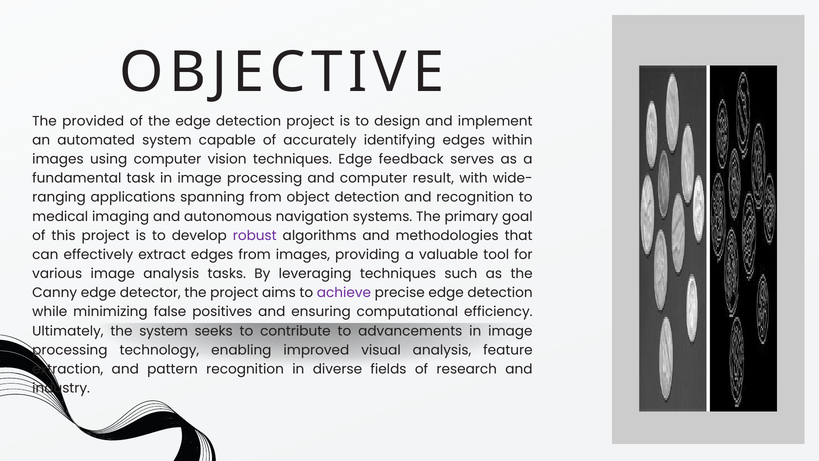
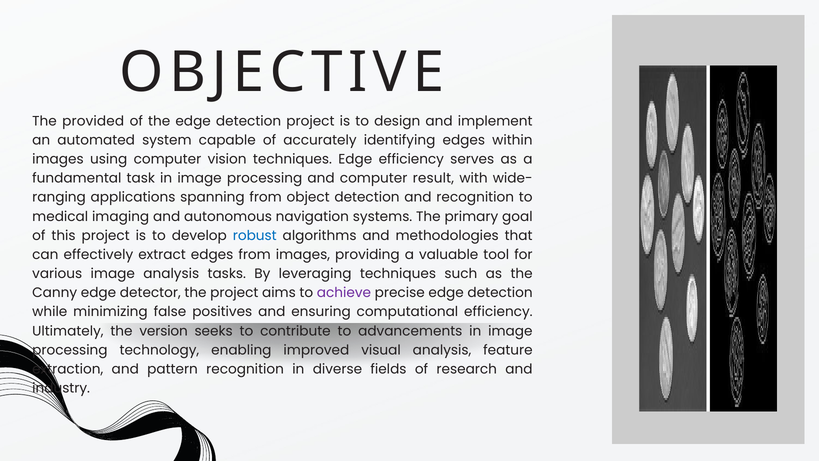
Edge feedback: feedback -> efficiency (411, 159)
robust colour: purple -> blue (255, 235)
the system: system -> version (164, 331)
